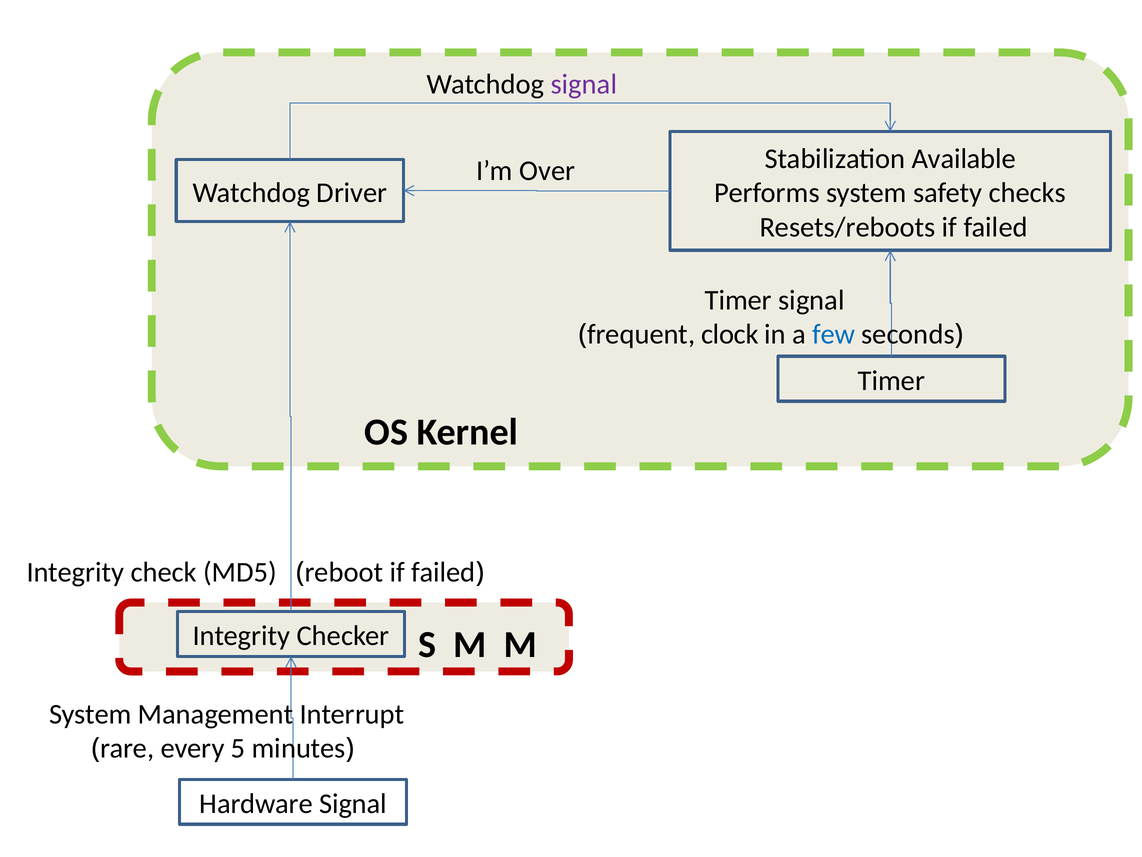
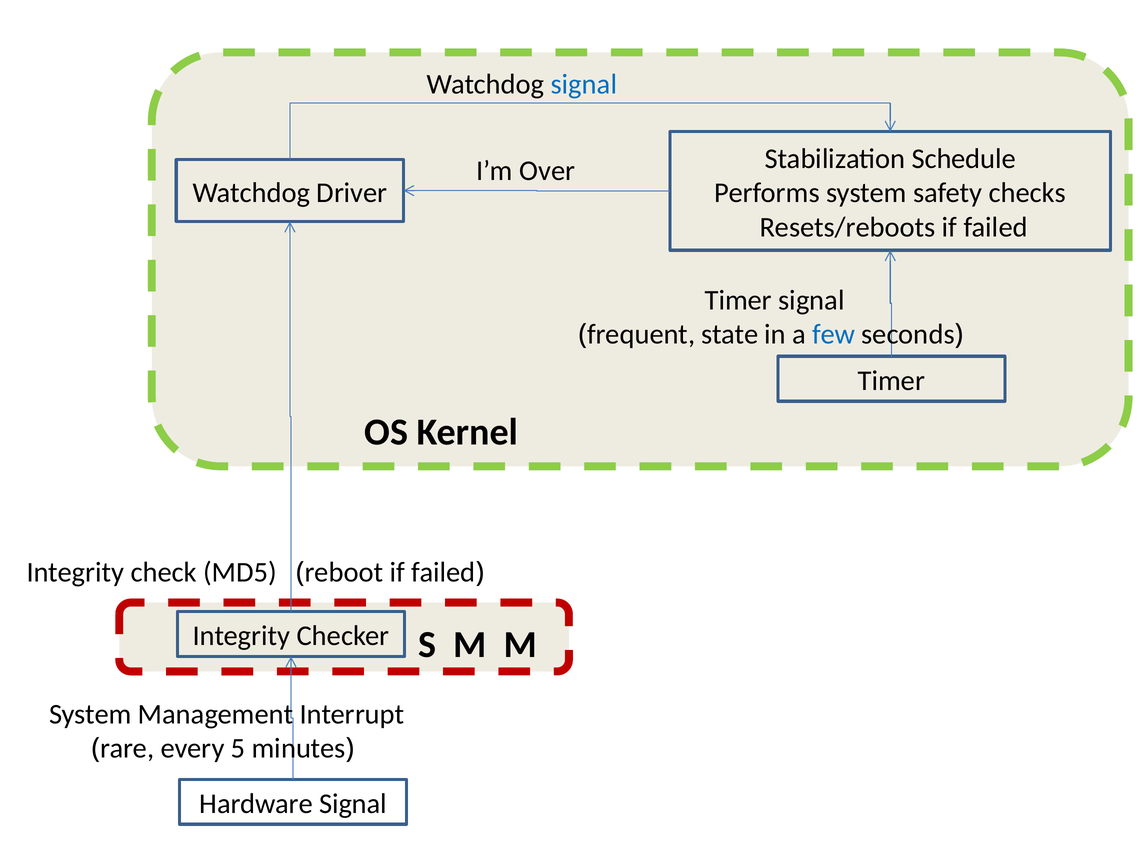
signal colour: purple -> blue (584, 84)
Available: Available -> Schedule (964, 159)
clock: clock -> state (730, 334)
